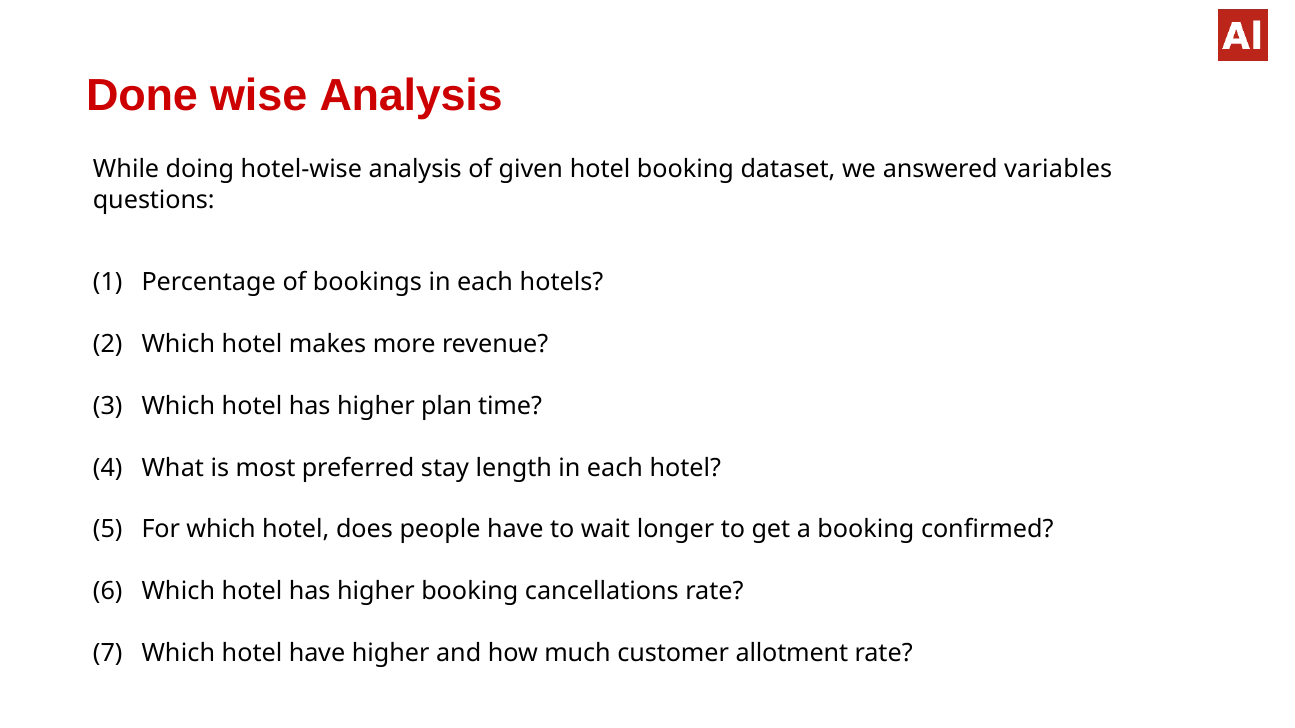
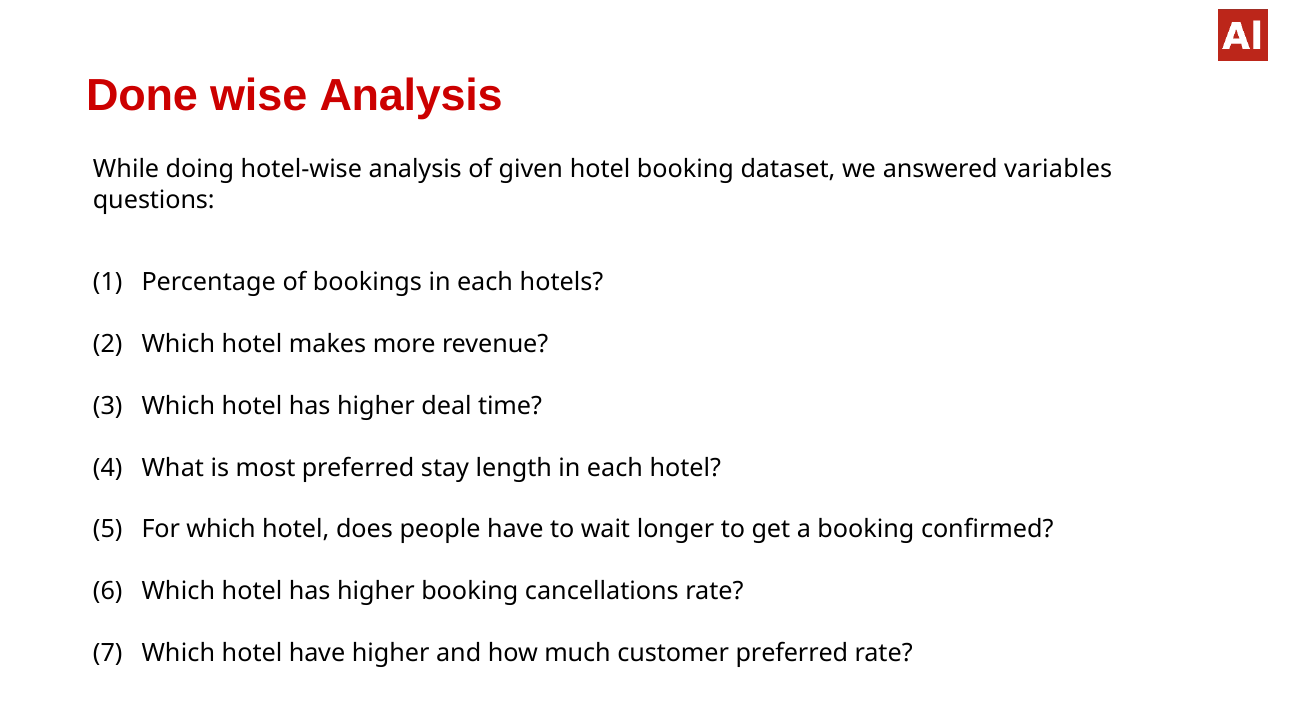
plan: plan -> deal (447, 406)
customer allotment: allotment -> preferred (792, 653)
